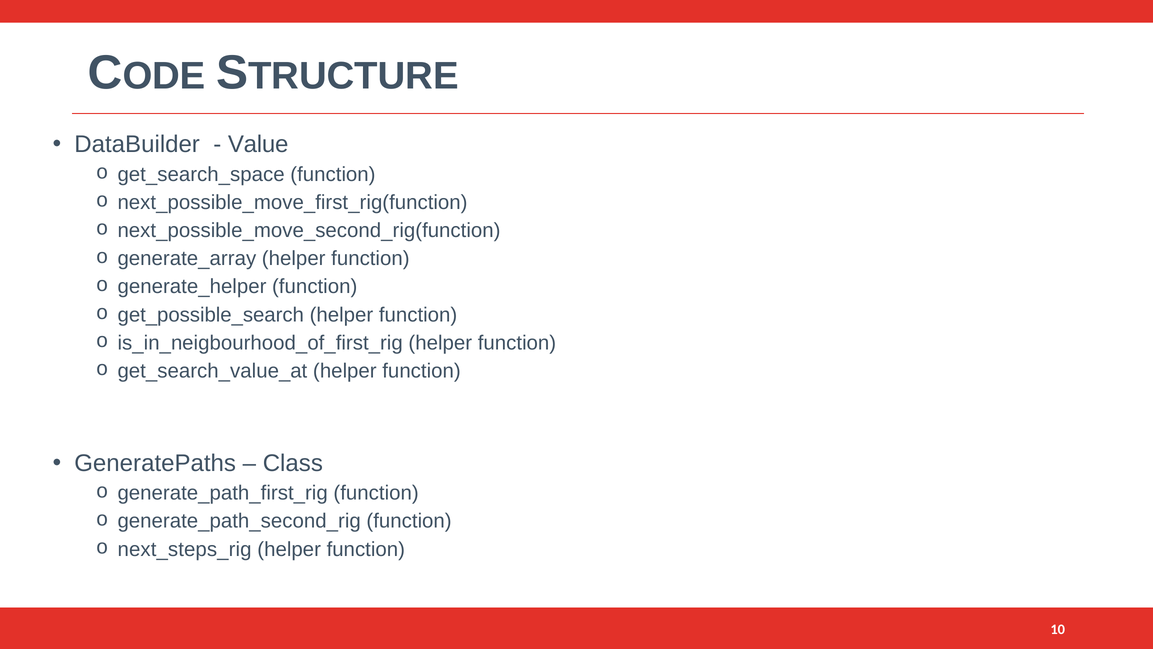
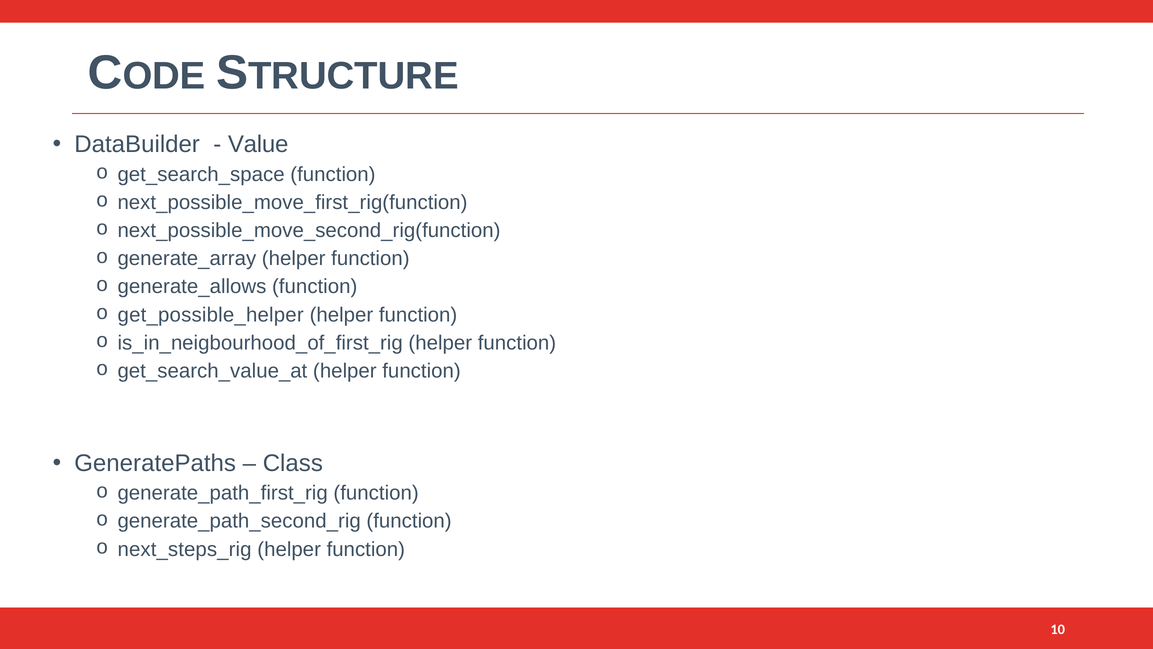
generate_helper: generate_helper -> generate_allows (192, 287)
get_possible_search: get_possible_search -> get_possible_helper (211, 315)
